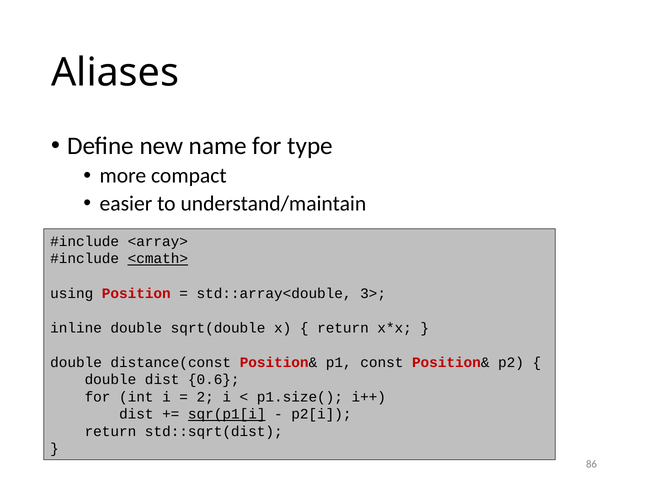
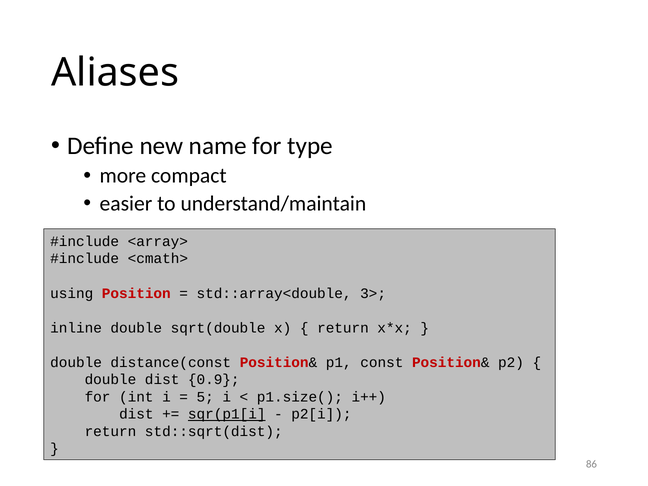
<cmath> underline: present -> none (158, 259)
0.6: 0.6 -> 0.9 (214, 380)
2: 2 -> 5 (205, 397)
